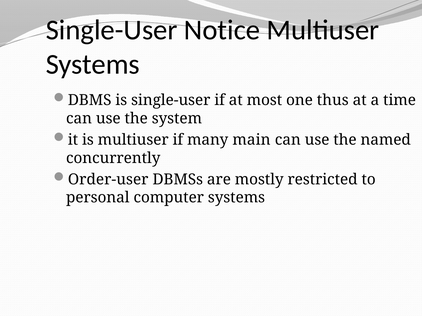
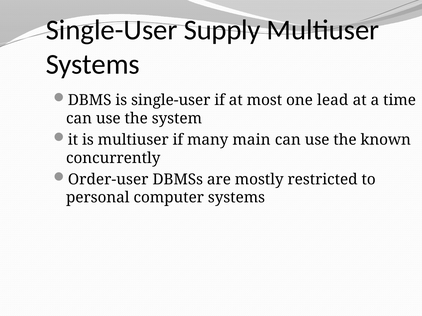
Notice: Notice -> Supply (222, 30)
thus: thus -> lead (333, 100)
named: named -> known (386, 140)
